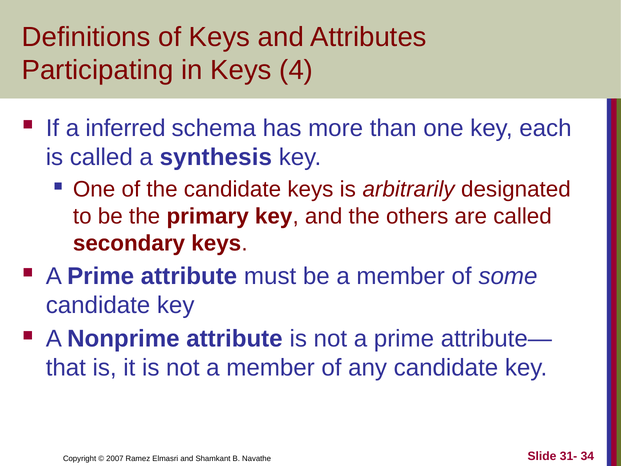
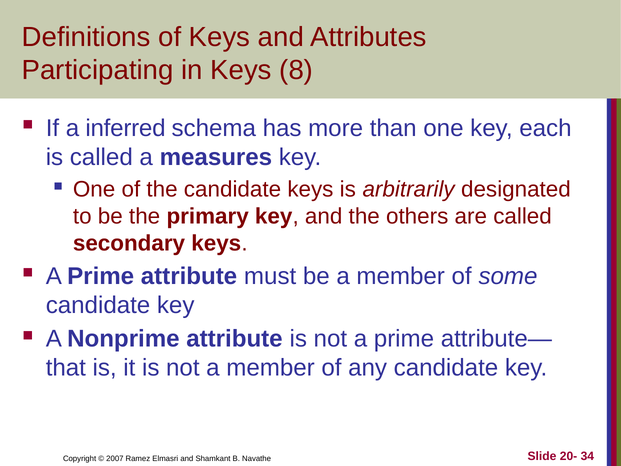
4: 4 -> 8 (296, 70)
synthesis: synthesis -> measures (216, 157)
31-: 31- -> 20- (569, 456)
